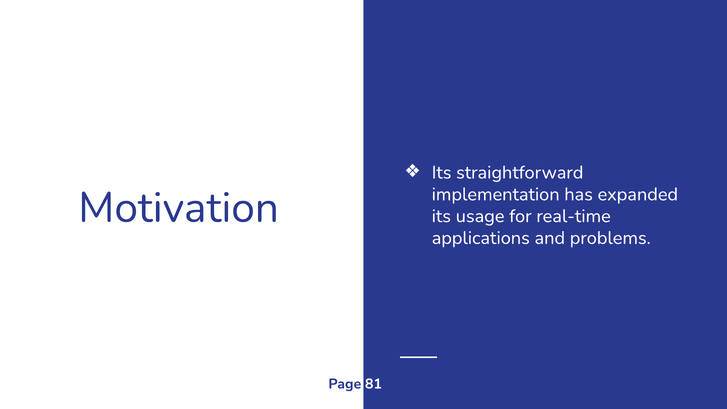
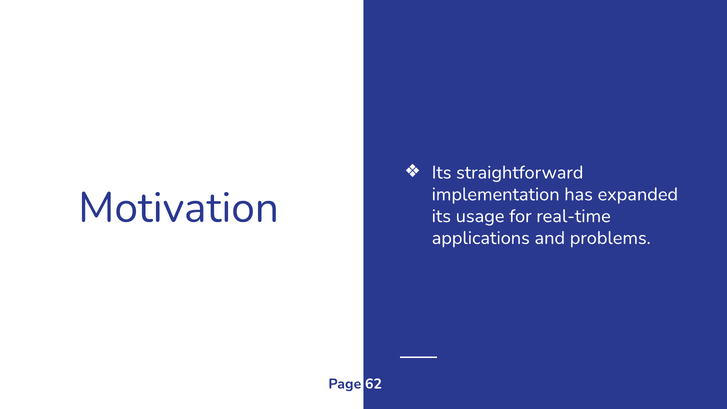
81: 81 -> 62 (373, 384)
